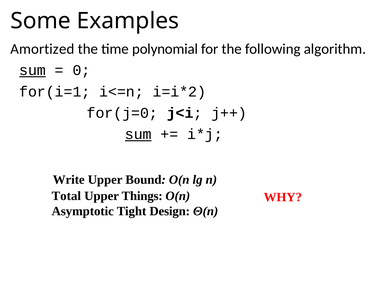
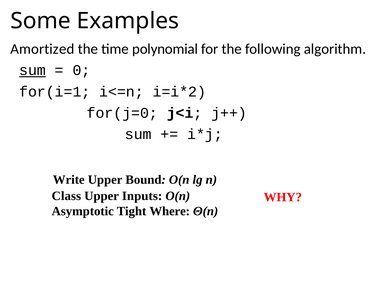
sum underline: present -> none (138, 135)
Total: Total -> Class (66, 196)
Things: Things -> Inputs (142, 196)
Design: Design -> Where (170, 212)
